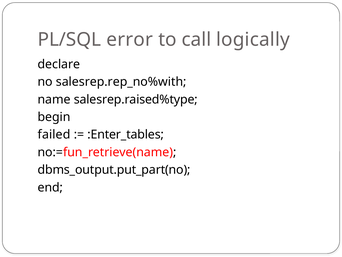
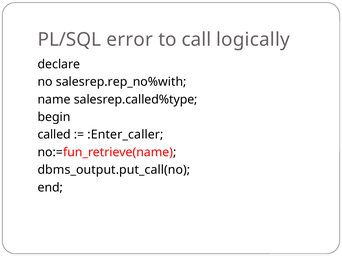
salesrep.raised%type: salesrep.raised%type -> salesrep.called%type (136, 99)
failed: failed -> called (54, 134)
:Enter_tables: :Enter_tables -> :Enter_caller (125, 134)
dbms_output.put_part(no: dbms_output.put_part(no -> dbms_output.put_call(no (114, 170)
